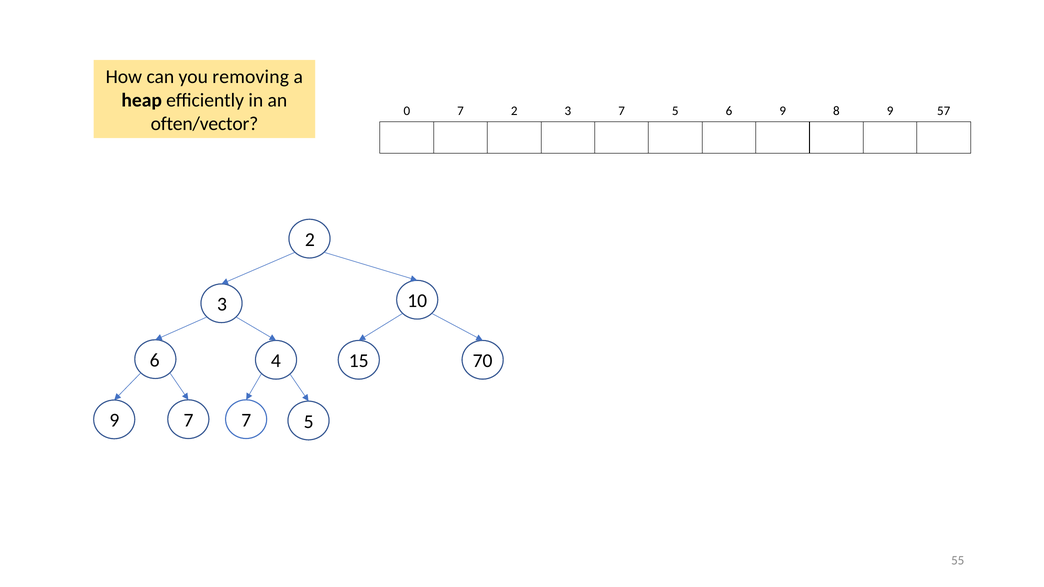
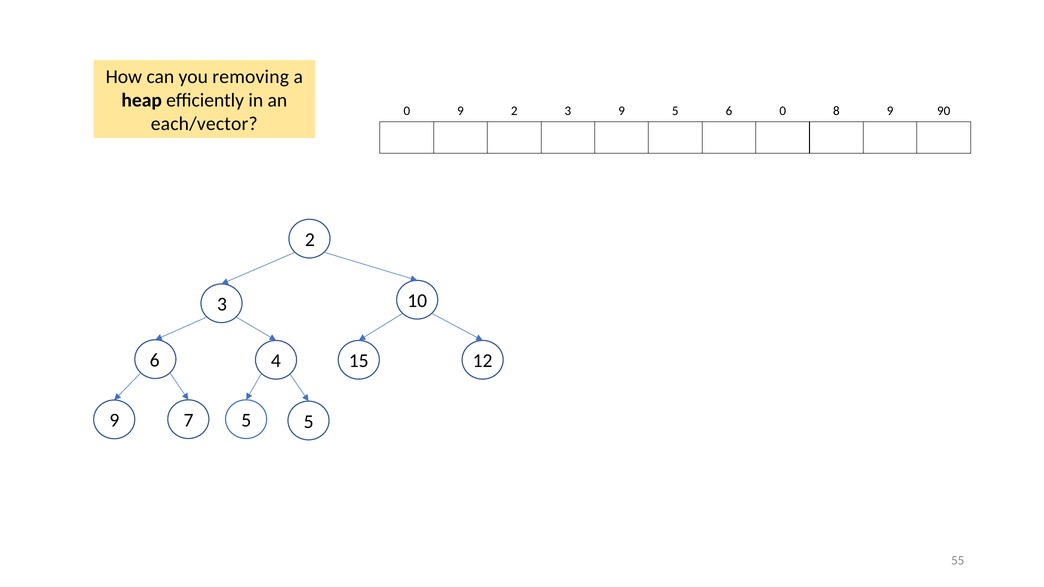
0 7: 7 -> 9 (461, 111)
3 7: 7 -> 9 (622, 111)
6 9: 9 -> 0 (783, 111)
57: 57 -> 90 (944, 111)
often/vector: often/vector -> each/vector (204, 124)
70: 70 -> 12 (483, 361)
7 7: 7 -> 5 (246, 420)
